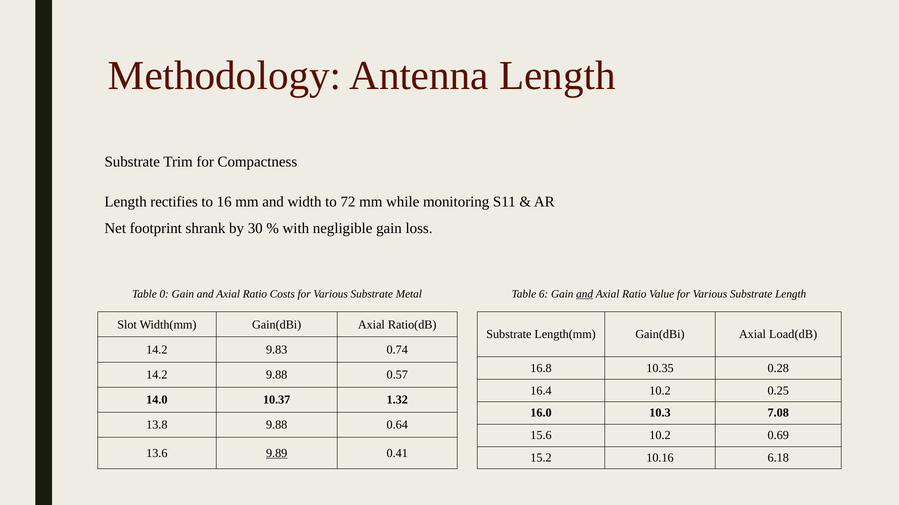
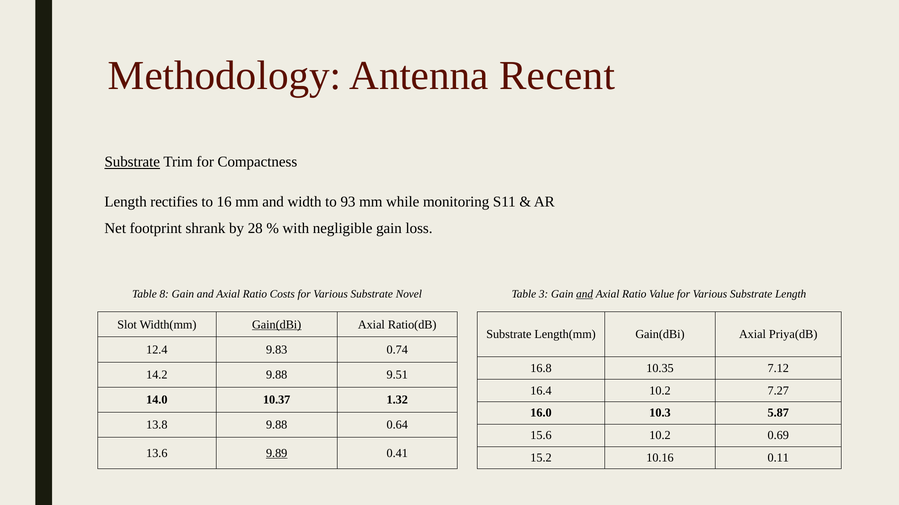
Antenna Length: Length -> Recent (557, 76)
Substrate underline: none -> present (132, 162)
72: 72 -> 93 (348, 202)
30: 30 -> 28 (255, 229)
0: 0 -> 8 (164, 294)
Metal: Metal -> Novel (409, 294)
6: 6 -> 3 (544, 294)
Gain(dBi underline: none -> present (277, 325)
Load(dB: Load(dB -> Priya(dB (793, 335)
14.2: 14.2 -> 12.4 (157, 350)
0.28: 0.28 -> 7.12 (778, 369)
0.57: 0.57 -> 9.51 (397, 375)
0.25: 0.25 -> 7.27 (778, 391)
7.08: 7.08 -> 5.87 (778, 413)
6.18: 6.18 -> 0.11 (778, 458)
